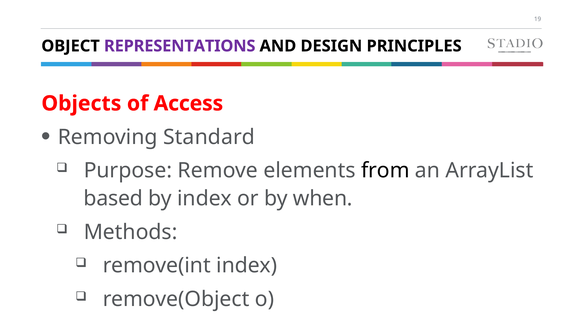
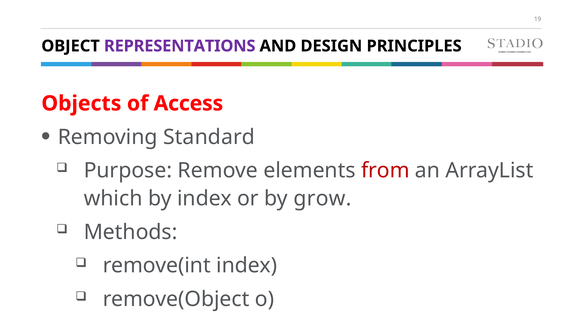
from colour: black -> red (385, 170)
based: based -> which (113, 199)
when: when -> grow (323, 199)
